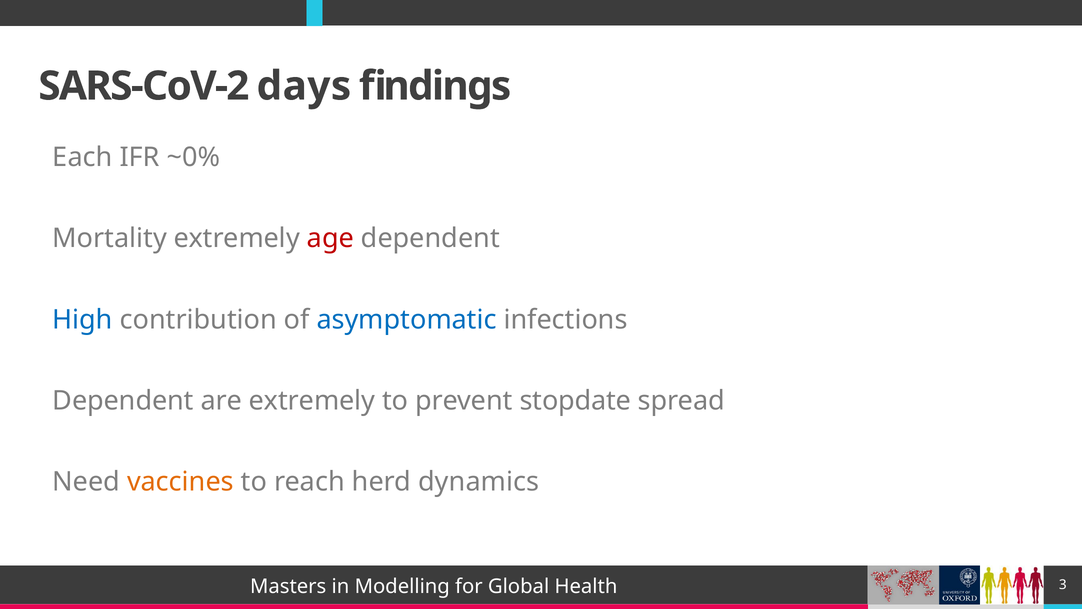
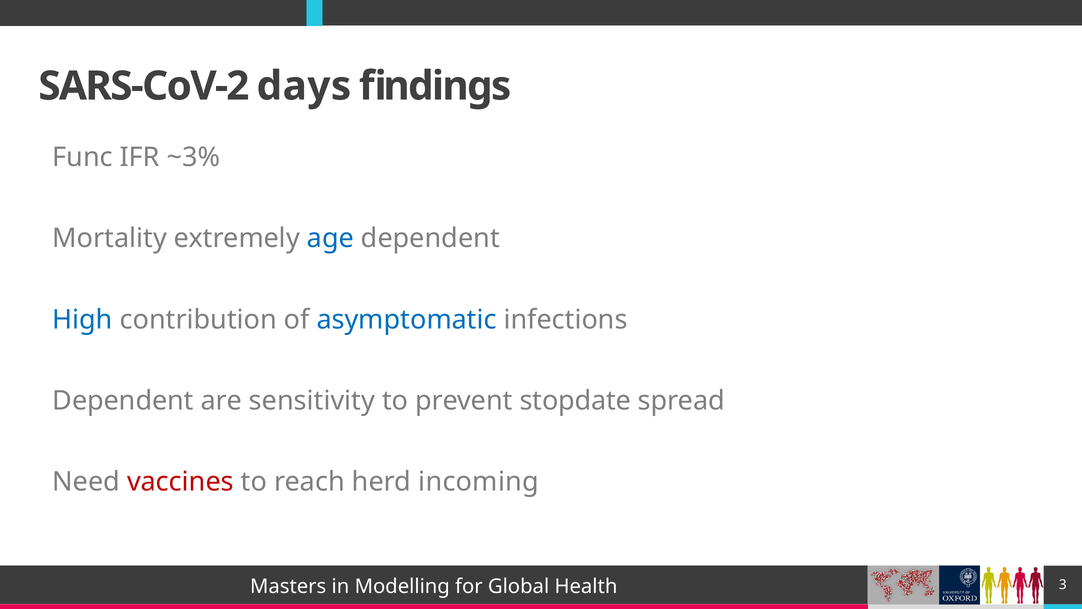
Each: Each -> Func (83, 157)
~0%: ~0% -> ~3% (193, 157)
age colour: red -> blue (330, 238)
are extremely: extremely -> sensitivity (312, 400)
vaccines colour: orange -> red (180, 481)
dynamics: dynamics -> incoming (479, 481)
